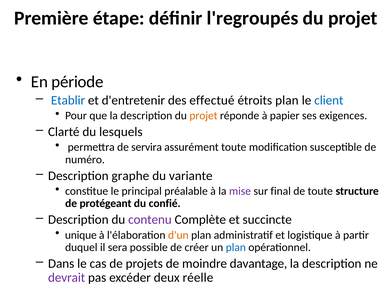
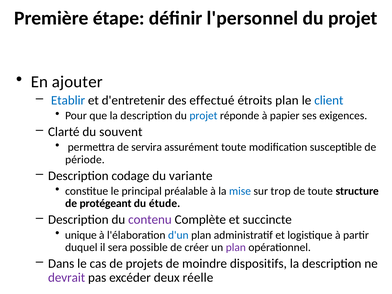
l'regroupés: l'regroupés -> l'personnel (253, 18)
période: période -> ajouter (77, 82)
projet colour: orange -> blue (203, 116)
lesquels: lesquels -> souvent (121, 132)
numéro: numéro -> période (85, 160)
graphe: graphe -> codage (130, 176)
mise colour: purple -> blue (240, 191)
final: final -> trop (281, 191)
confié: confié -> étude (165, 203)
d'un colour: orange -> blue (178, 235)
plan colour: blue -> purple (236, 247)
davantage: davantage -> dispositifs (258, 264)
